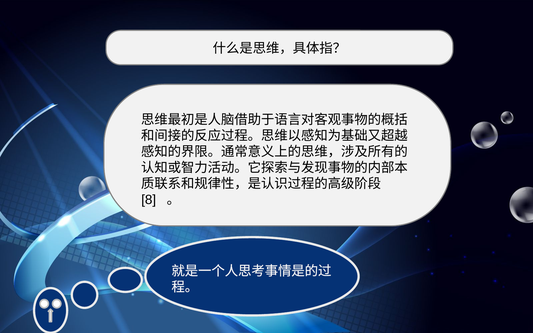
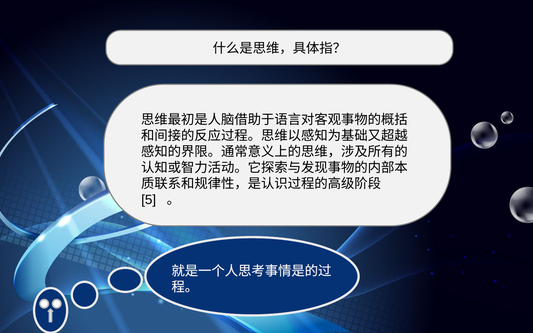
8: 8 -> 5 (149, 200)
